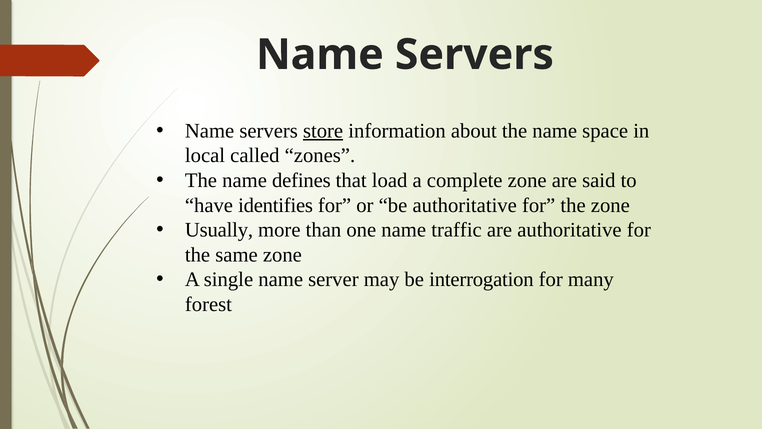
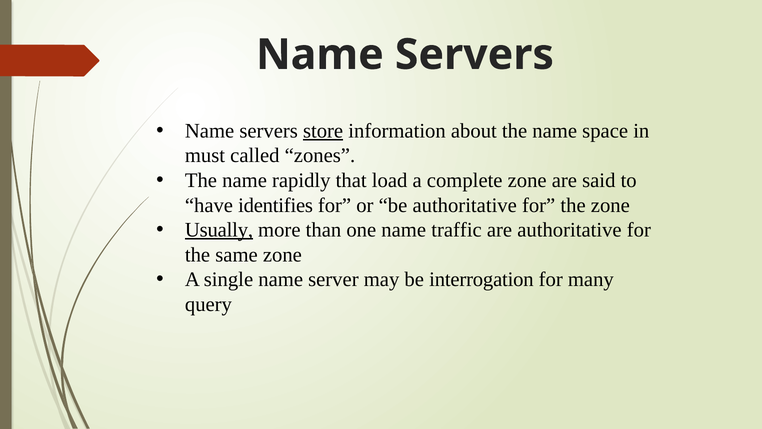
local: local -> must (205, 156)
defines: defines -> rapidly (301, 180)
Usually underline: none -> present (219, 230)
forest: forest -> query (208, 304)
